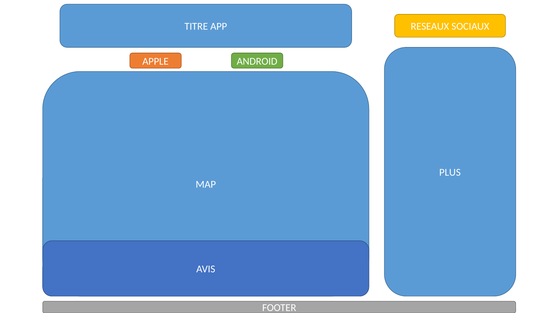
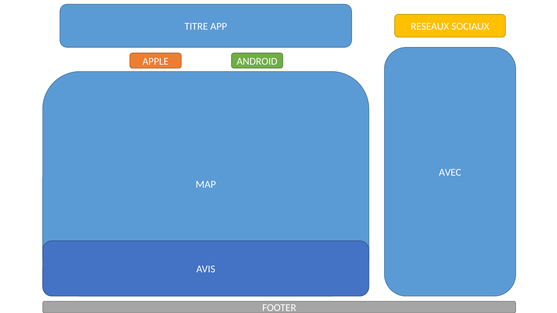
PLUS: PLUS -> AVEC (450, 173)
